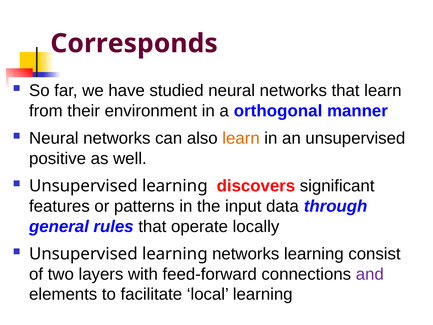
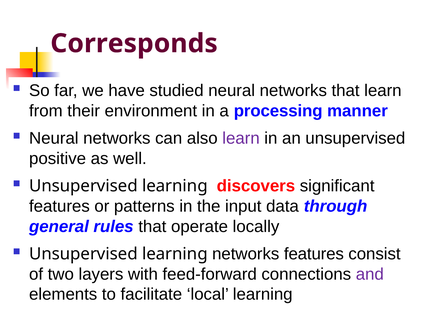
orthogonal: orthogonal -> processing (278, 111)
learn colour: orange -> purple (241, 138)
networks learning: learning -> features (314, 254)
